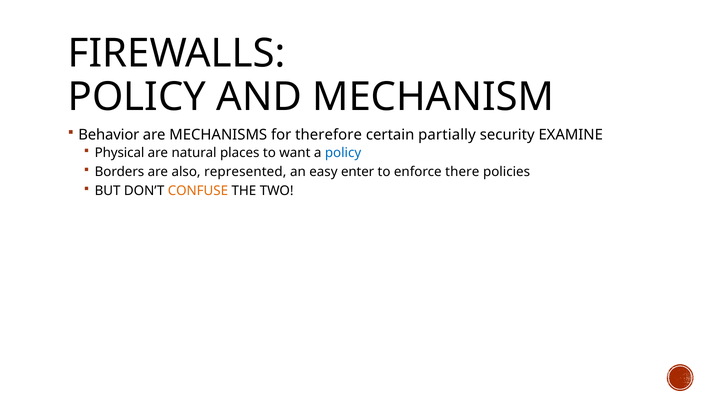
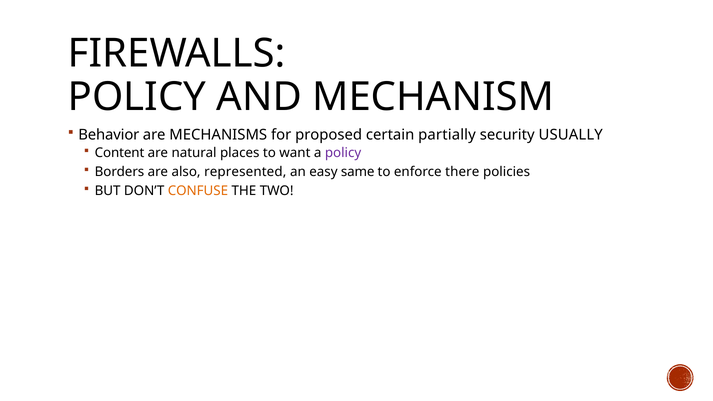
therefore: therefore -> proposed (329, 135)
EXAMINE: EXAMINE -> USUALLY (571, 135)
Physical: Physical -> Content (119, 153)
policy colour: blue -> purple (343, 153)
enter: enter -> same (358, 172)
